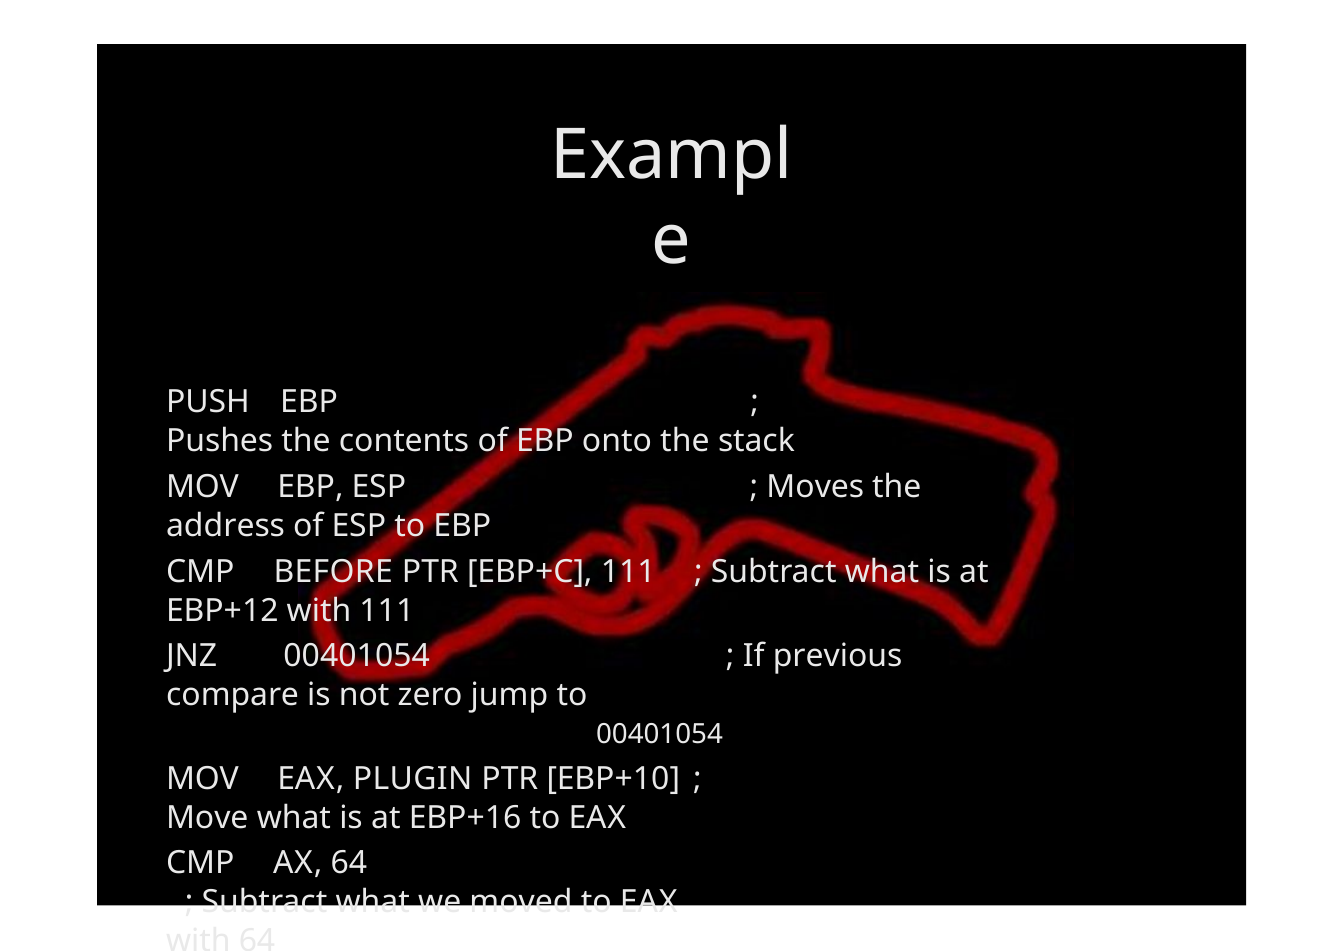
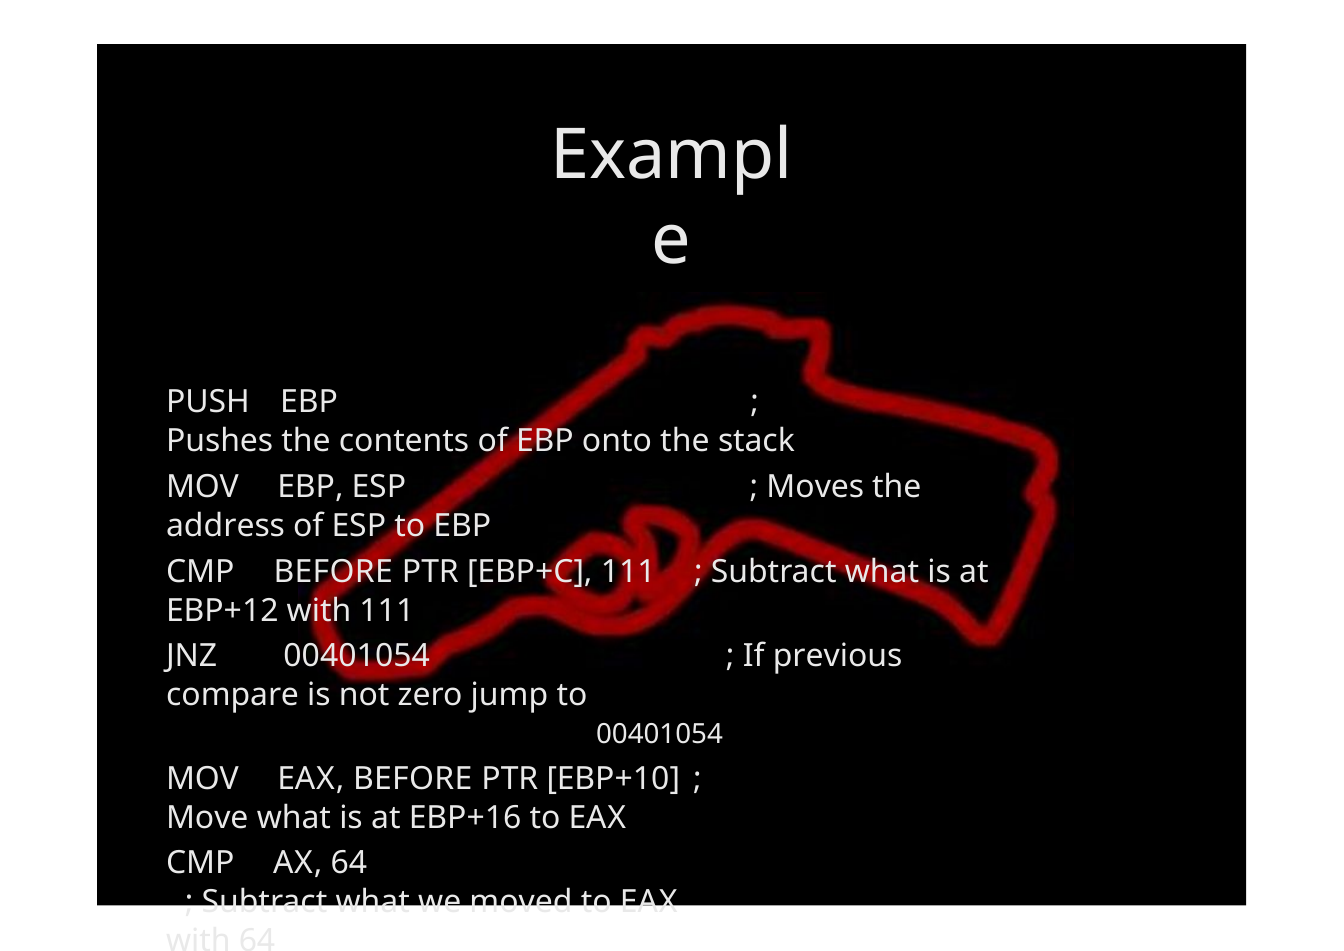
EAX PLUGIN: PLUGIN -> BEFORE (413, 779)
